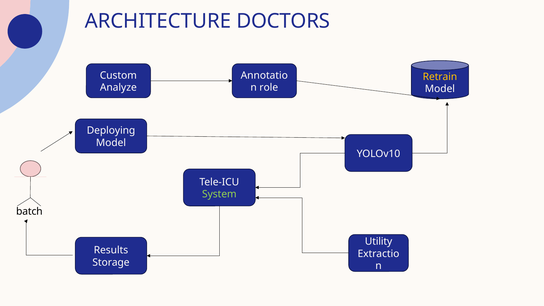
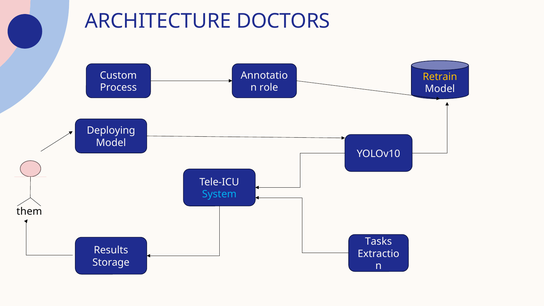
Analyze: Analyze -> Process (118, 88)
System colour: light green -> light blue (219, 194)
batch: batch -> them (29, 211)
Utility: Utility -> Tasks (378, 241)
